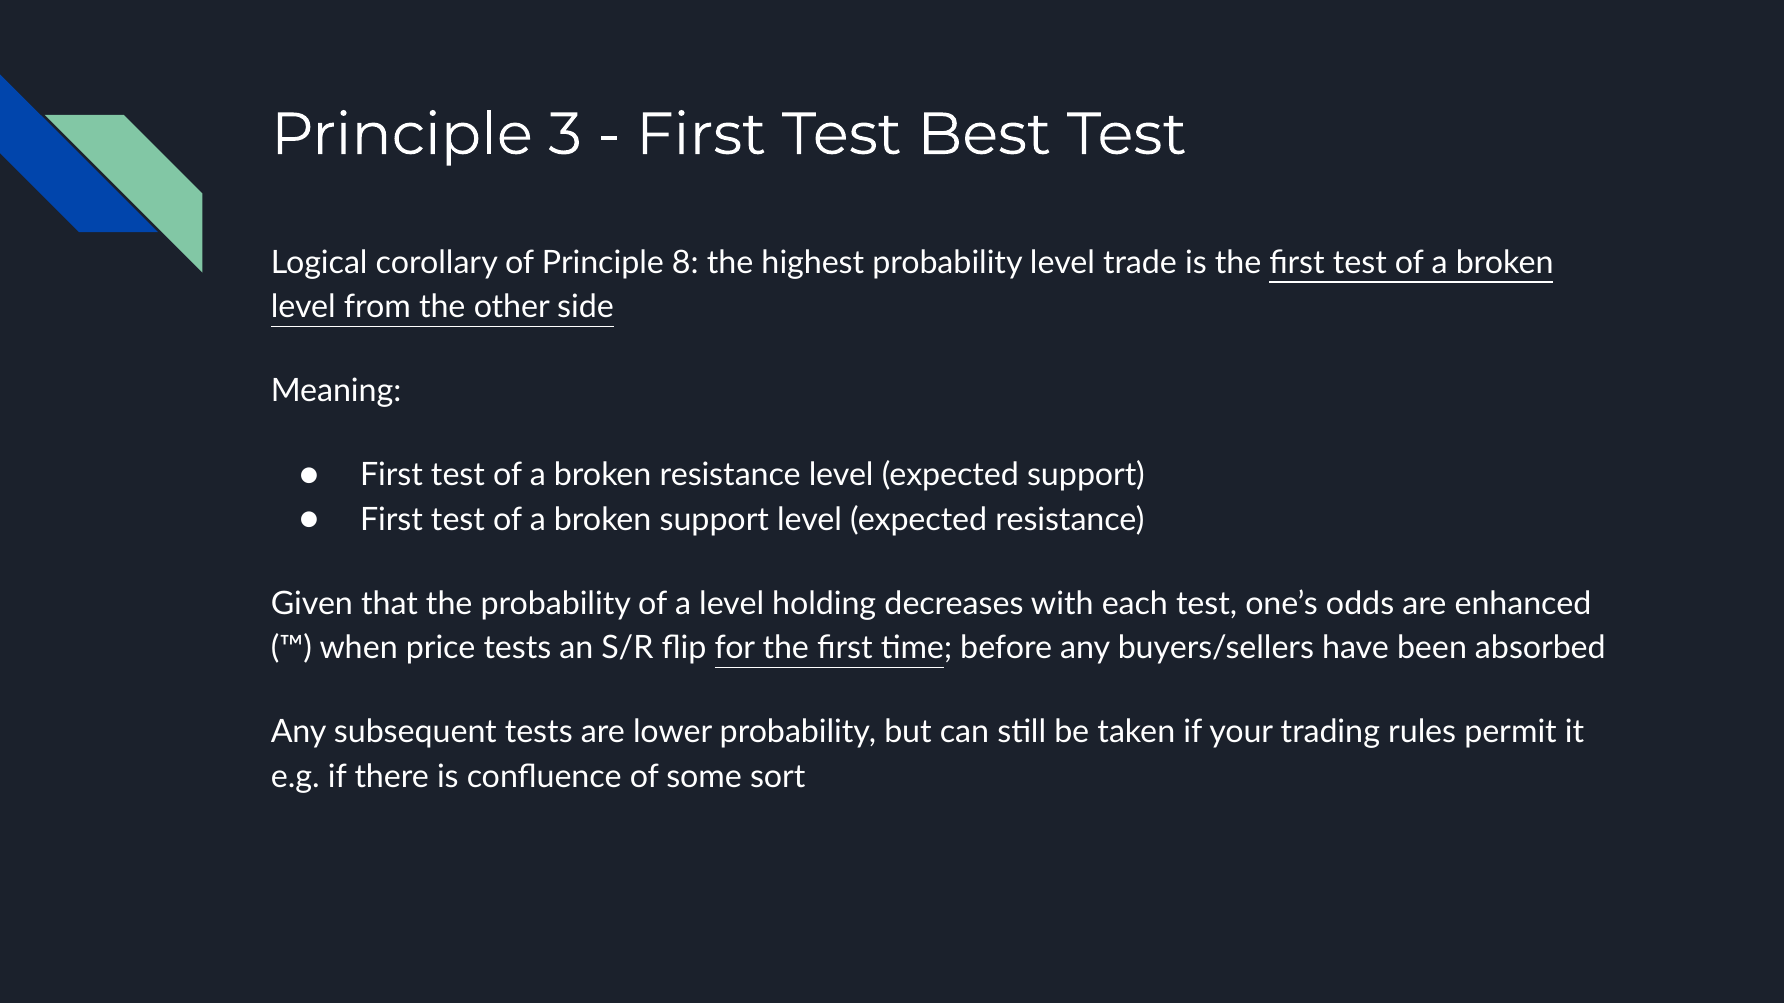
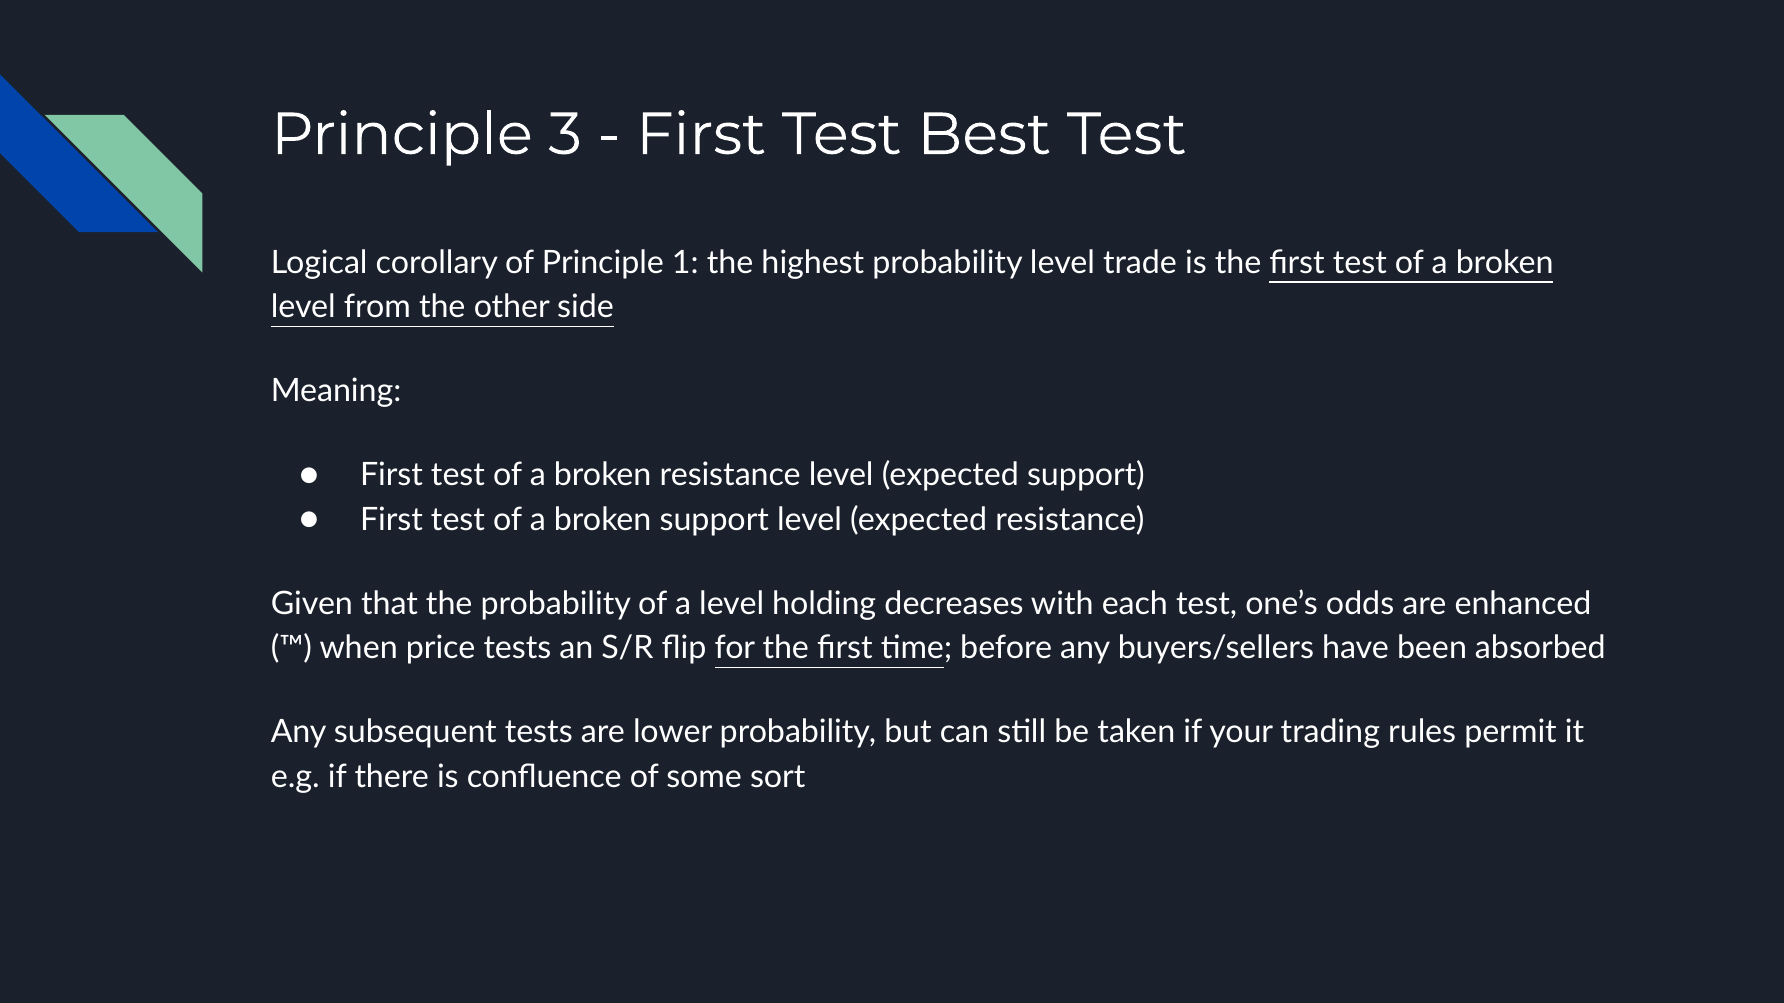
8: 8 -> 1 (685, 263)
